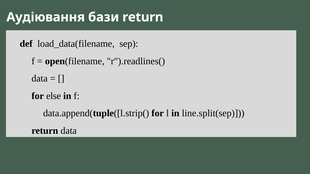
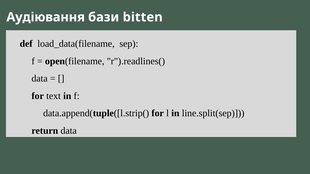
бази return: return -> bitten (143, 17)
else: else -> text (54, 96)
